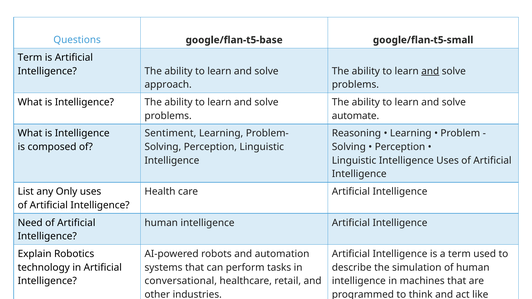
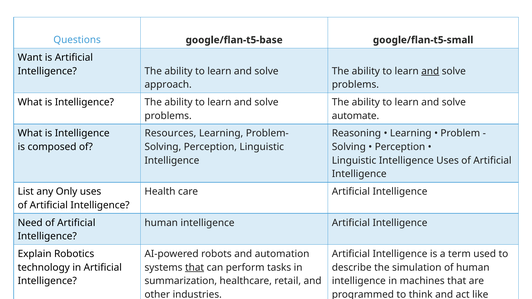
Term: Term -> Want (30, 58)
Sentiment: Sentiment -> Resources (170, 133)
that underline: none -> present (195, 268)
conversational: conversational -> summarization (181, 281)
